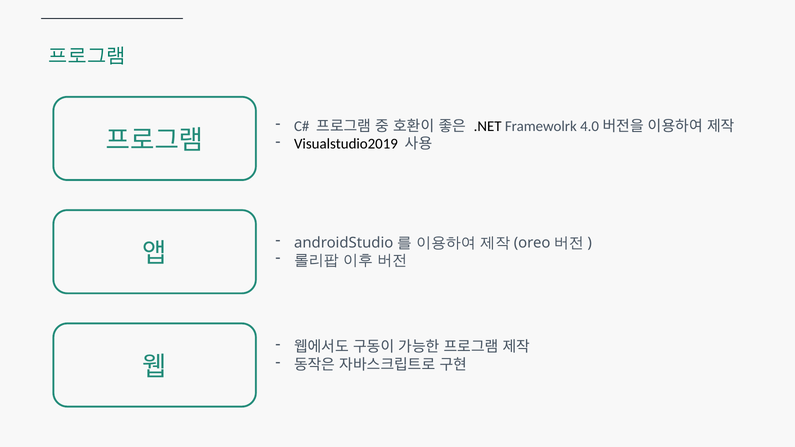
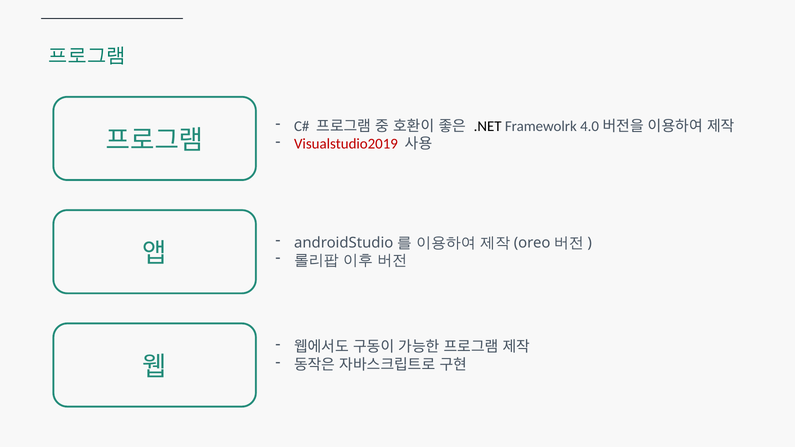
Visualstudio2019 colour: black -> red (346, 144)
